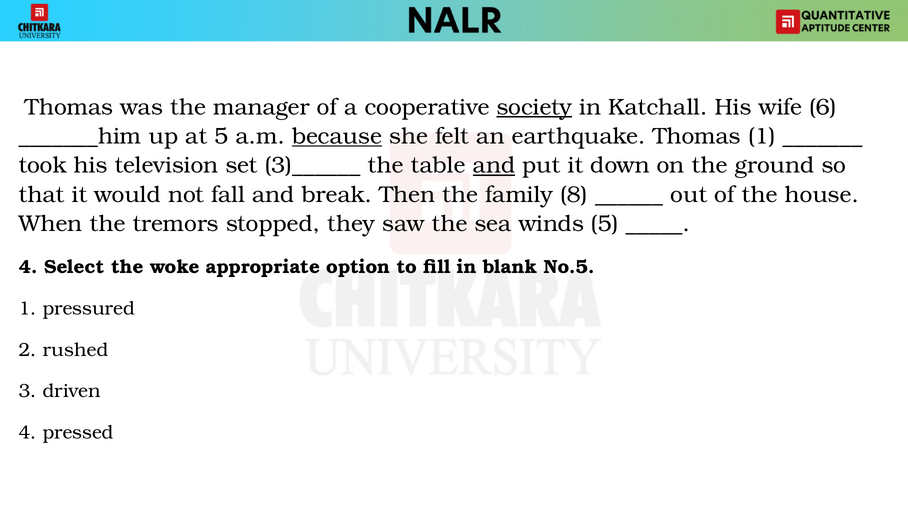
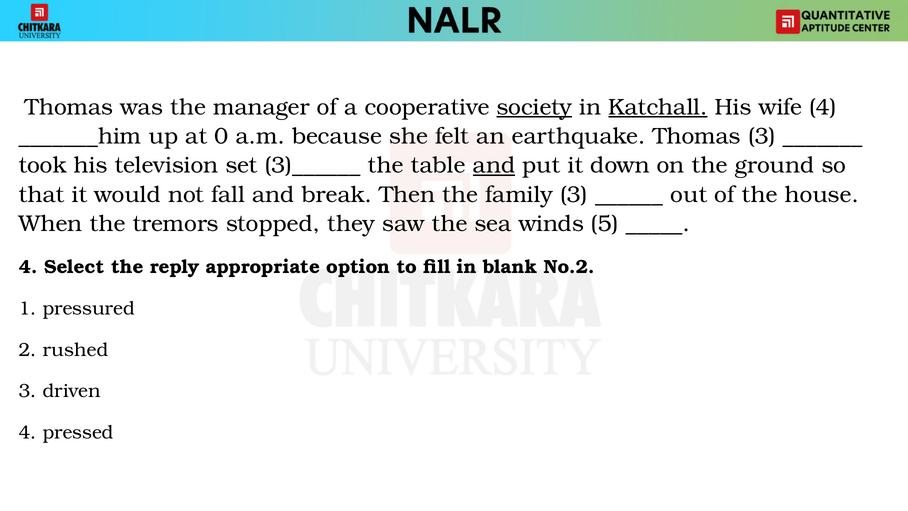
Katchall underline: none -> present (658, 107)
wife 6: 6 -> 4 (823, 107)
at 5: 5 -> 0 (221, 136)
because underline: present -> none (337, 136)
Thomas 1: 1 -> 3 (762, 136)
family 8: 8 -> 3 (574, 194)
woke: woke -> reply (175, 267)
No.5: No.5 -> No.2 (569, 267)
